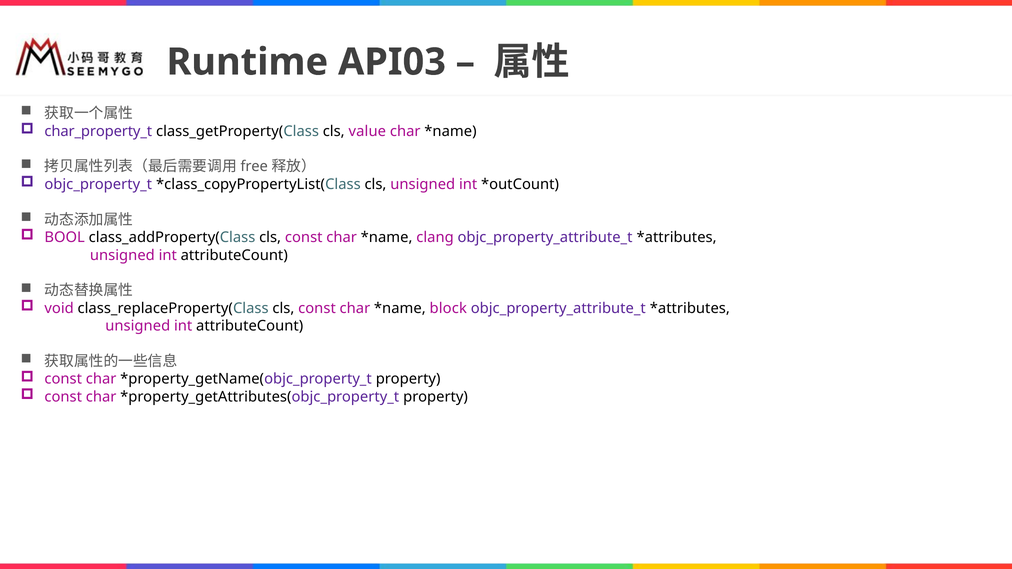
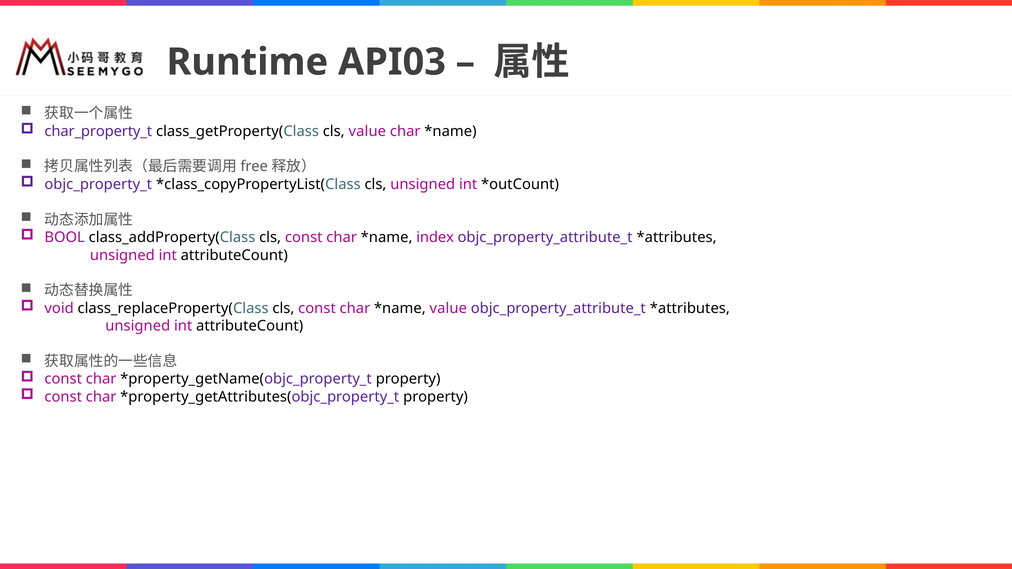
clang: clang -> index (435, 238)
block: block -> value (448, 308)
